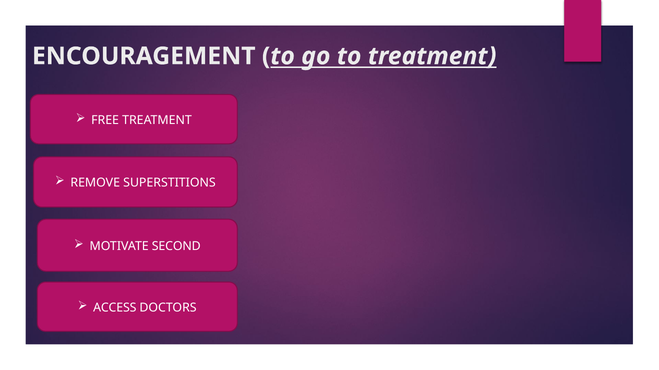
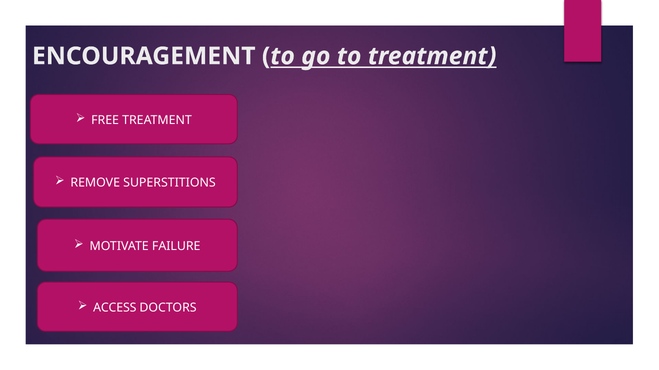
SECOND: SECOND -> FAILURE (176, 247)
